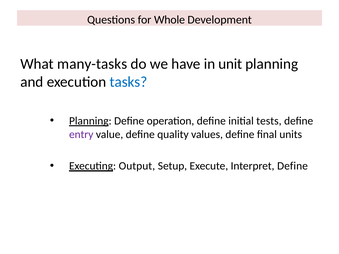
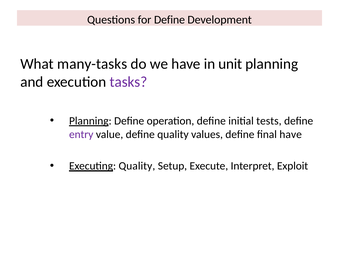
for Whole: Whole -> Define (169, 20)
tasks colour: blue -> purple (128, 82)
final units: units -> have (291, 135)
Executing Output: Output -> Quality (137, 166)
Interpret Define: Define -> Exploit (293, 166)
